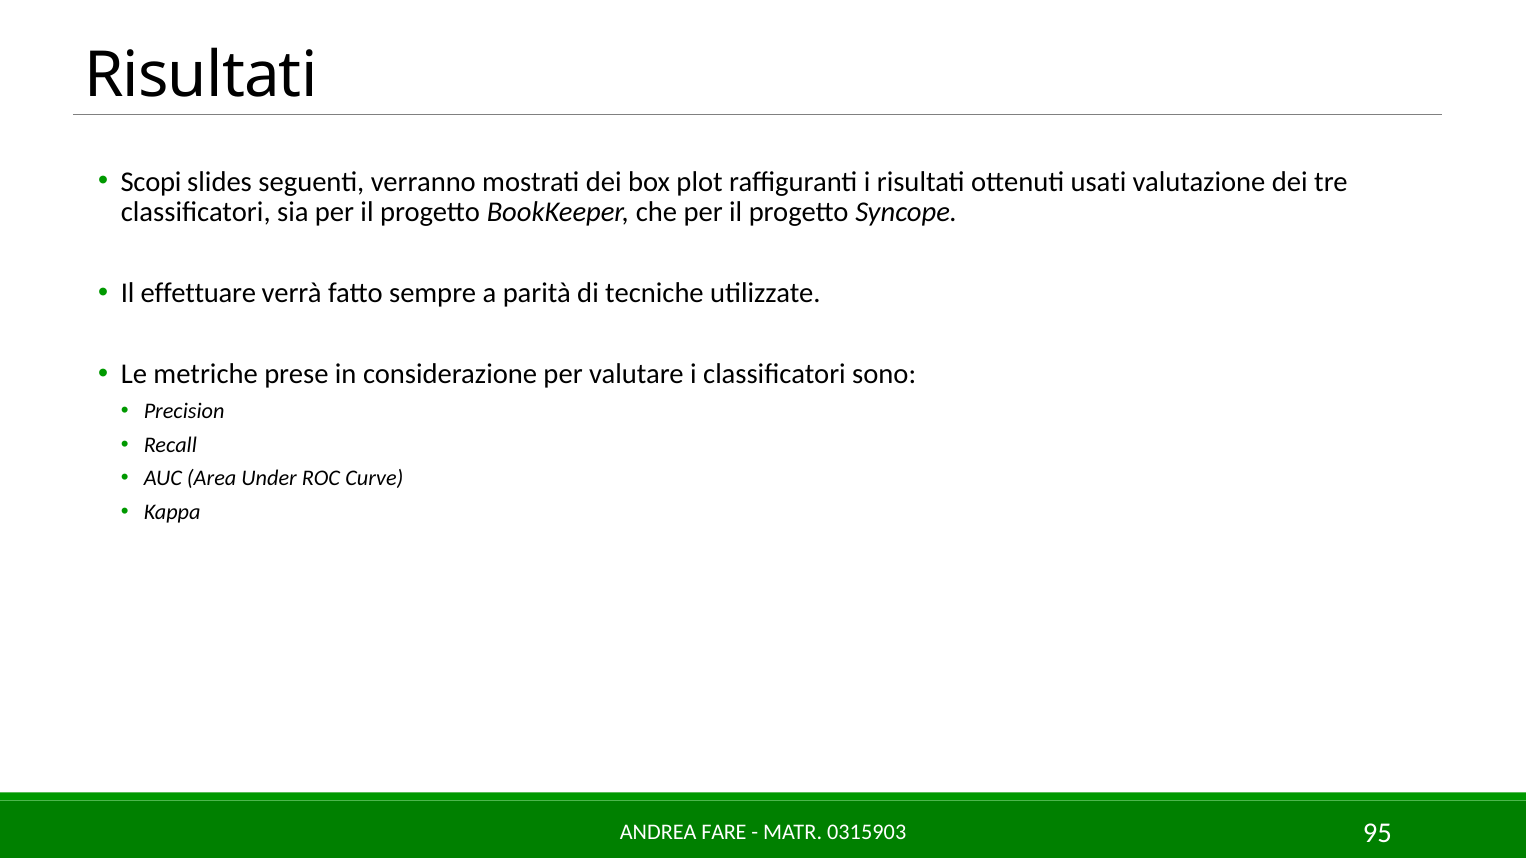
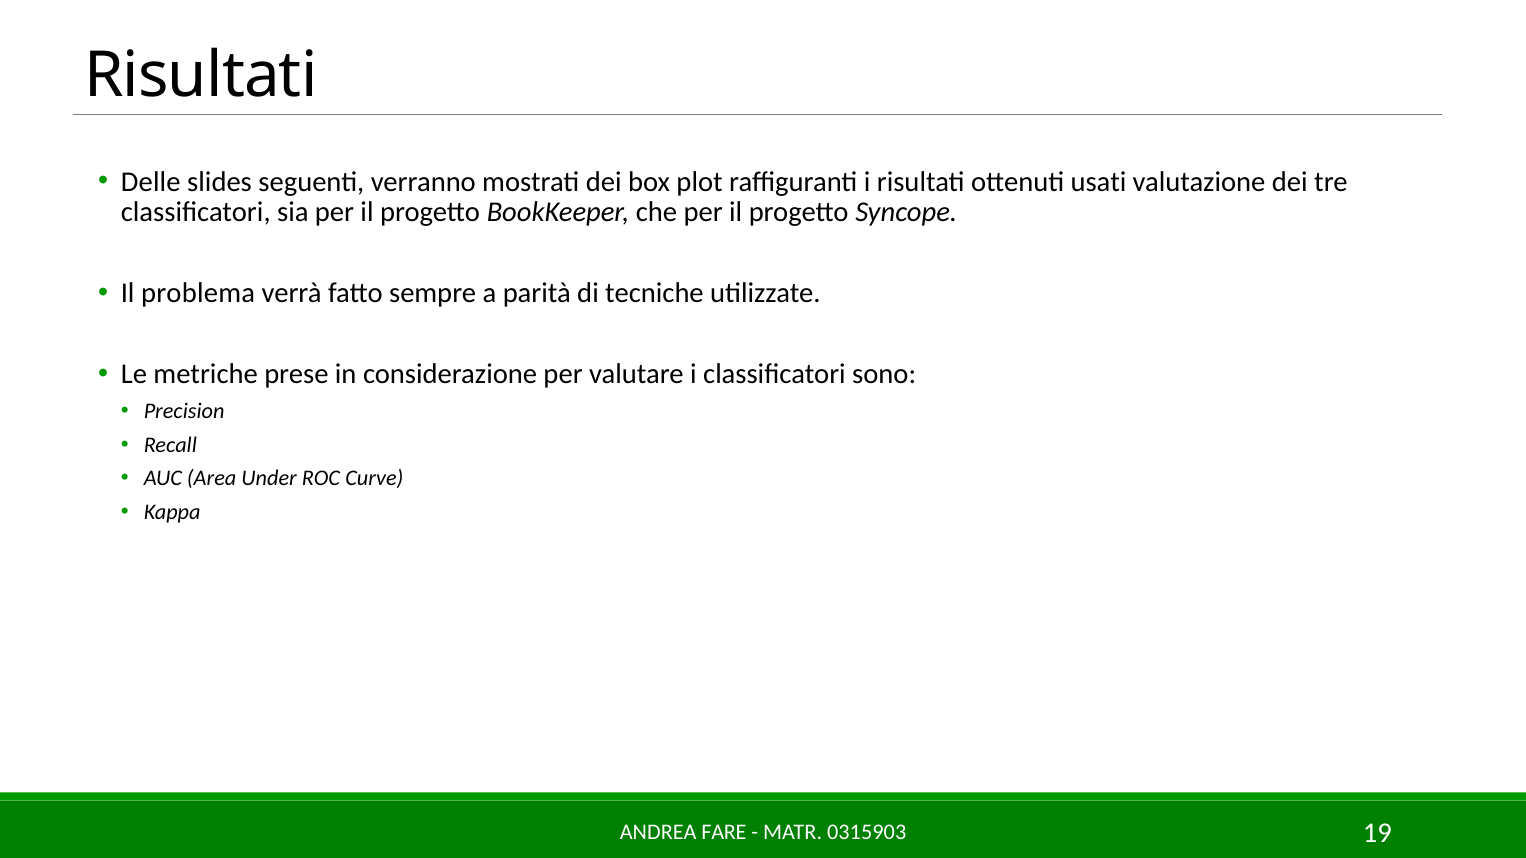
Scopi: Scopi -> Delle (151, 182)
effettuare: effettuare -> problema (198, 293)
95: 95 -> 19 (1377, 833)
